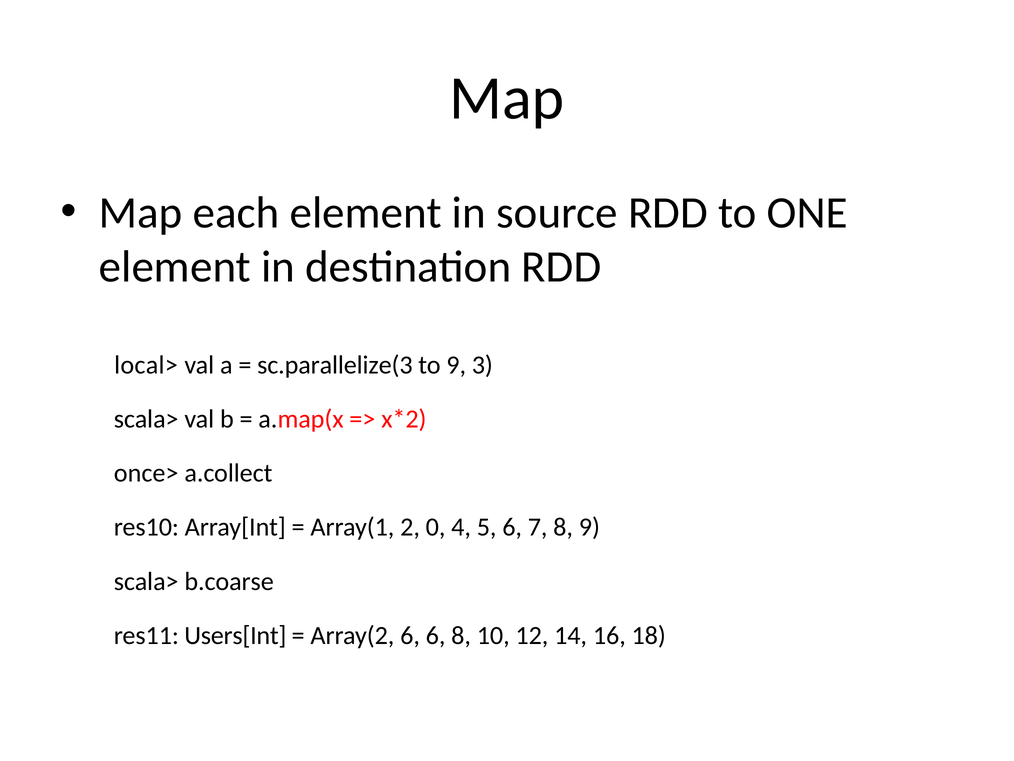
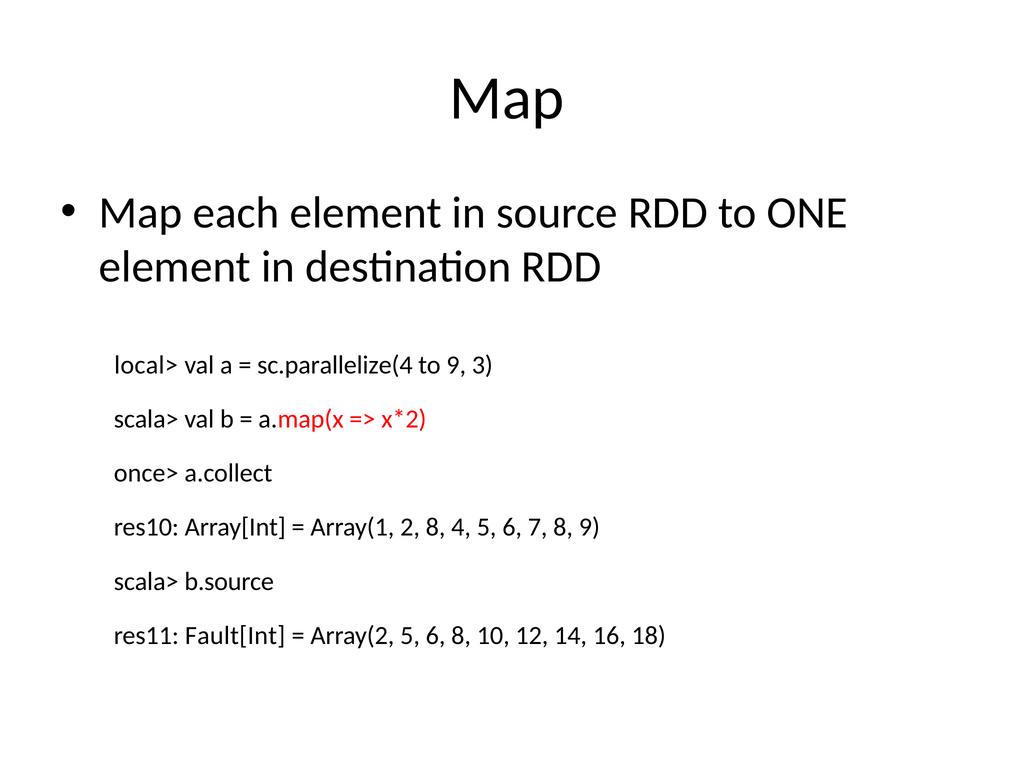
sc.parallelize(3: sc.parallelize(3 -> sc.parallelize(4 (335, 365)
2 0: 0 -> 8 (436, 527)
b.coarse: b.coarse -> b.source (229, 581)
Users[Int: Users[Int -> Fault[Int (235, 635)
Array(2 6: 6 -> 5 (410, 635)
